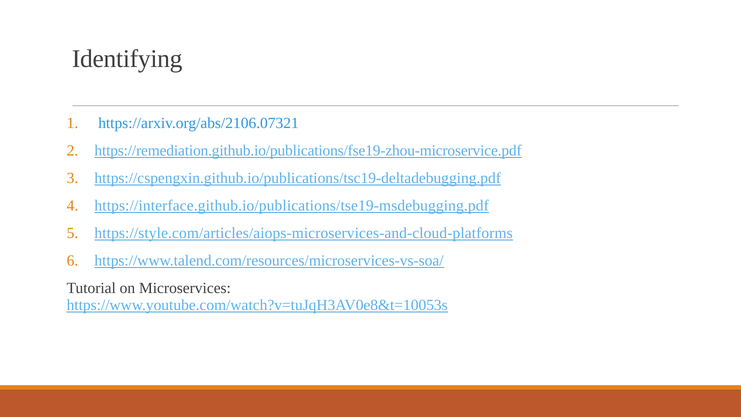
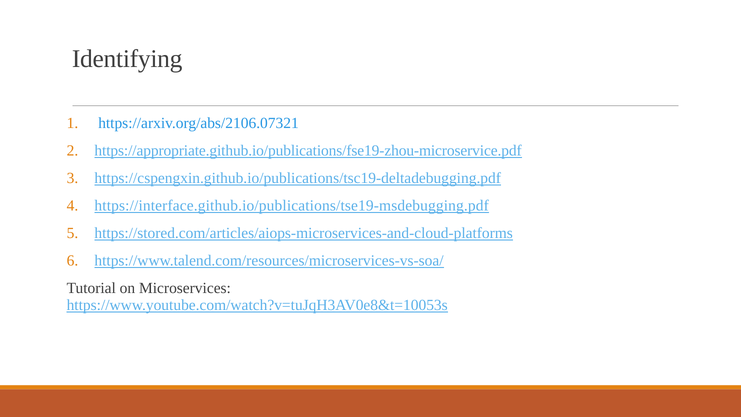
https://remediation.github.io/publications/fse19-zhou-microservice.pdf: https://remediation.github.io/publications/fse19-zhou-microservice.pdf -> https://appropriate.github.io/publications/fse19-zhou-microservice.pdf (308, 151)
https://style.com/articles/aiops-microservices-and-cloud-platforms: https://style.com/articles/aiops-microservices-and-cloud-platforms -> https://stored.com/articles/aiops-microservices-and-cloud-platforms (304, 233)
